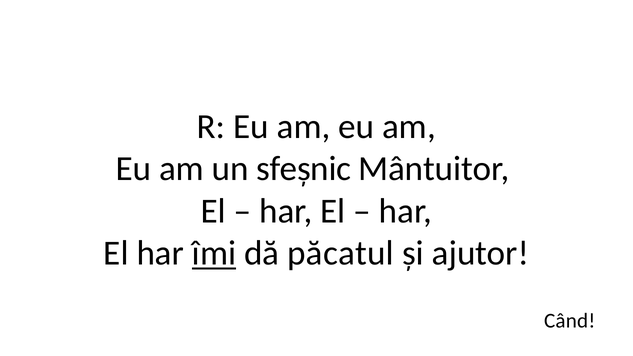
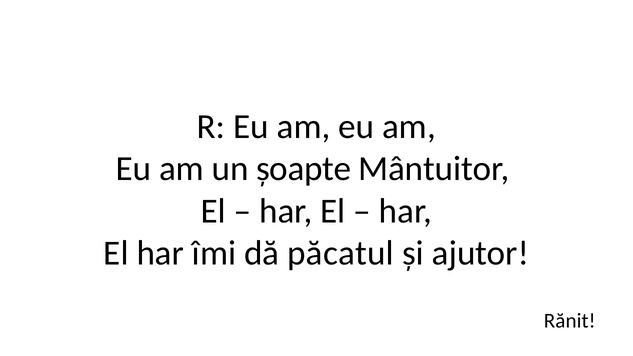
sfeșnic: sfeșnic -> șoapte (304, 169)
îmi underline: present -> none (214, 253)
Când: Când -> Rănit (570, 321)
